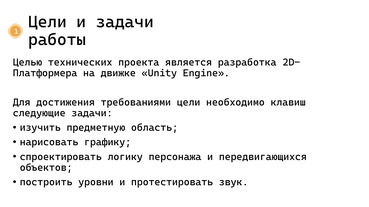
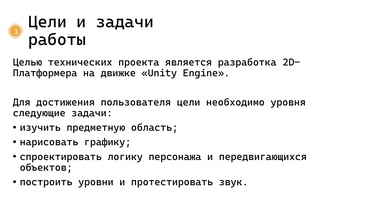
требованиями: требованиями -> пользователя (136, 103)
клавиш: клавиш -> уровня (288, 103)
